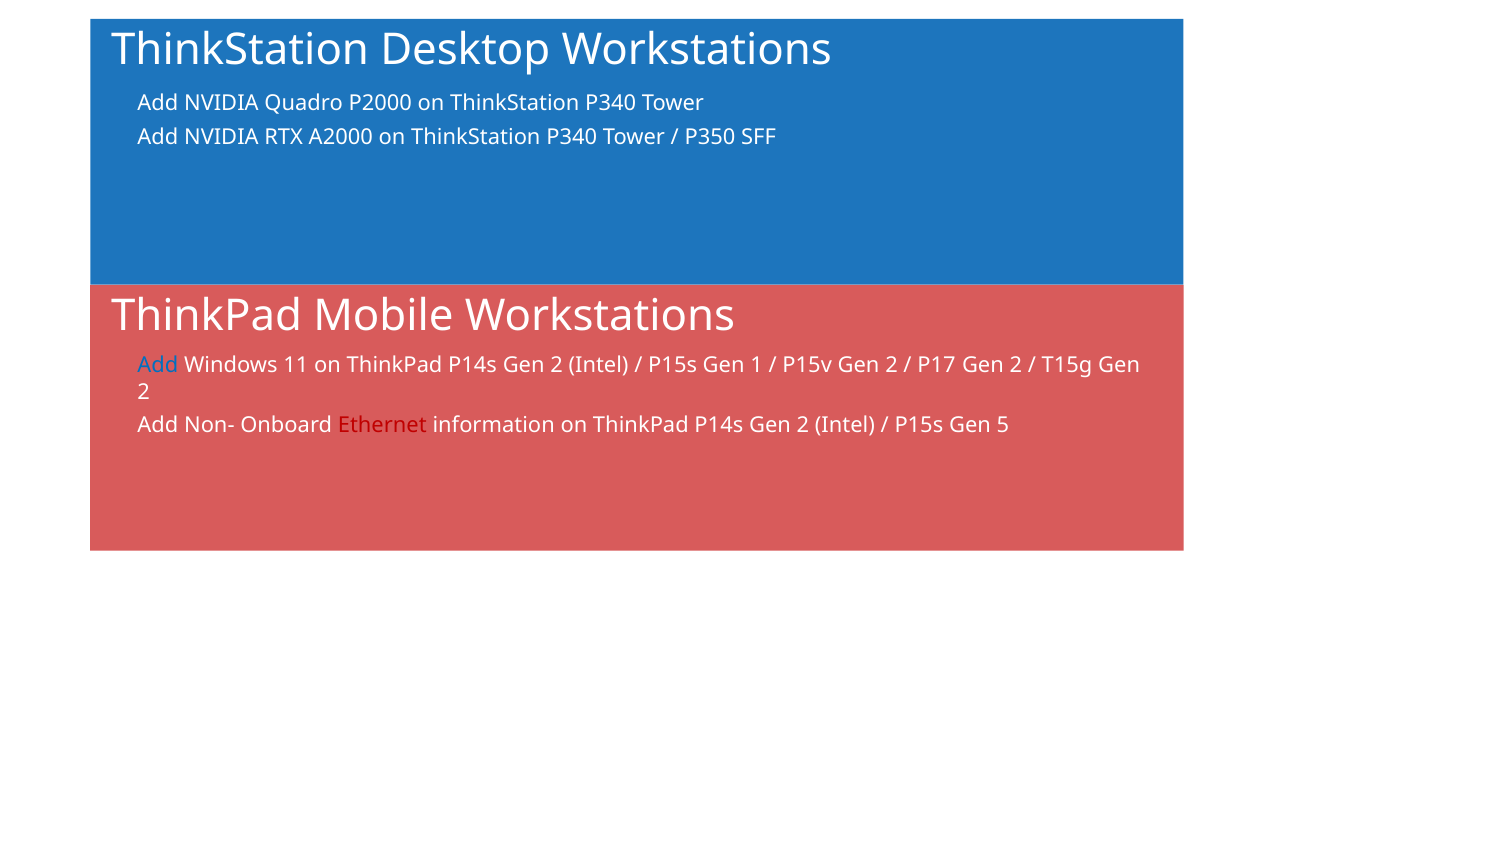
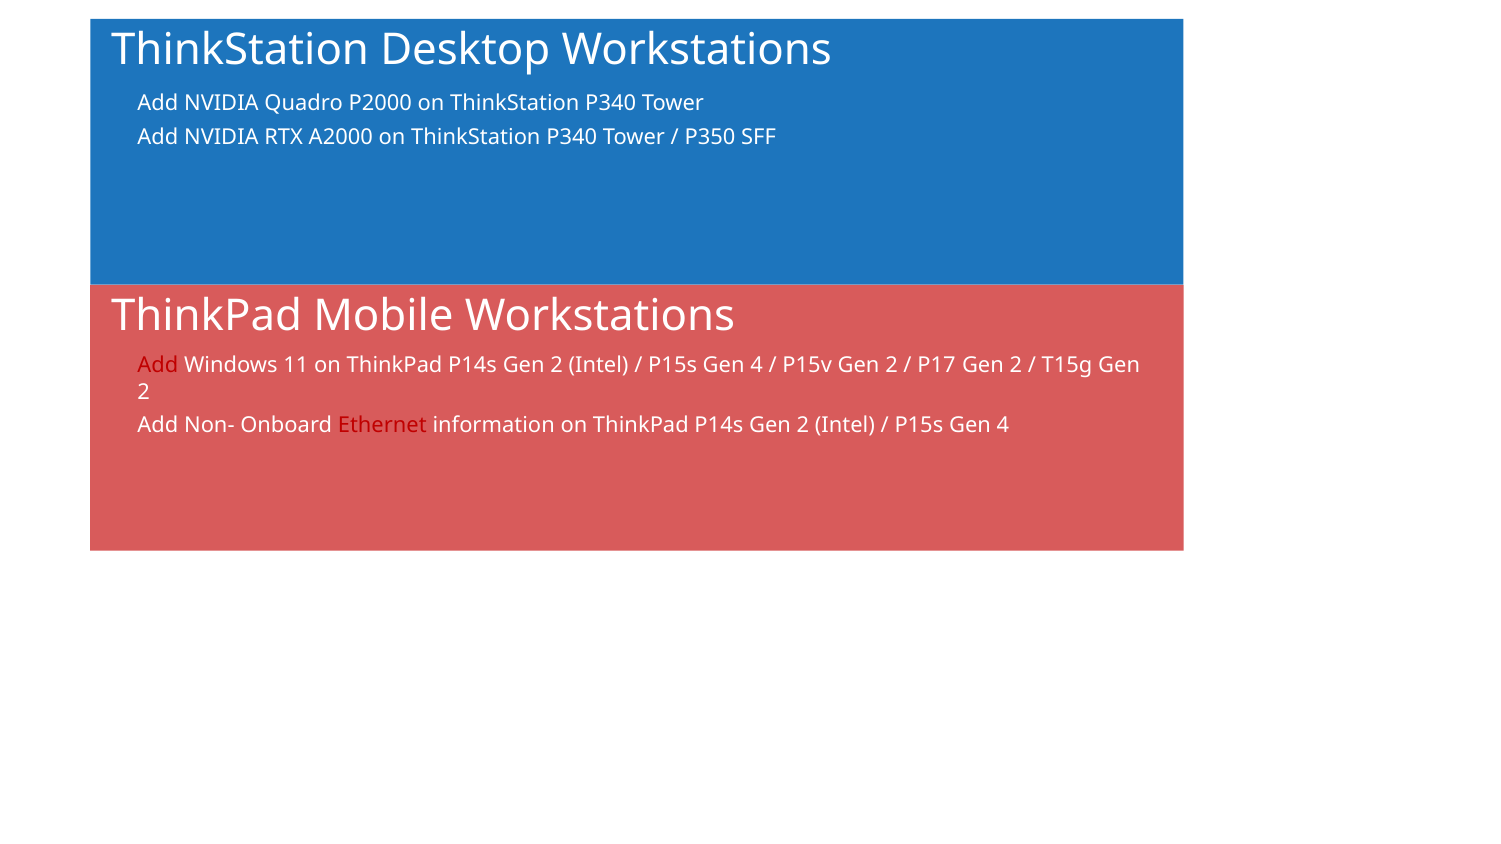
Add colour: blue -> red (158, 366)
1: 1 -> 4 (757, 366)
5: 5 -> 4 (1003, 426)
